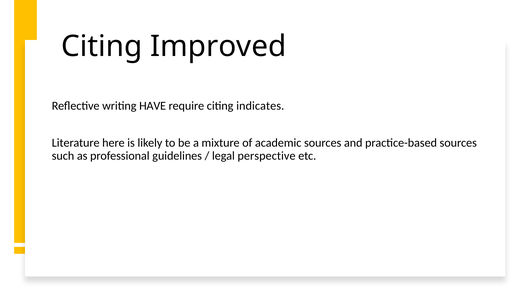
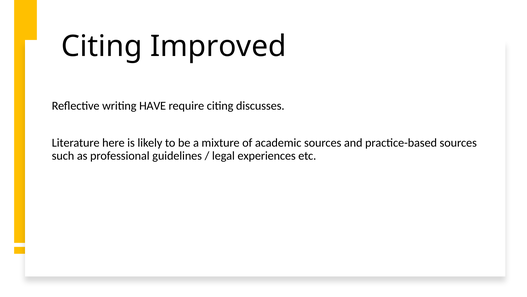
indicates: indicates -> discusses (260, 106)
perspective: perspective -> experiences (267, 156)
